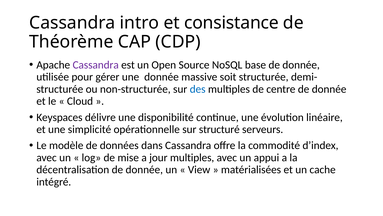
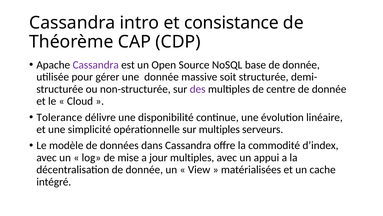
des colour: blue -> purple (198, 89)
Keyspaces: Keyspaces -> Tolerance (59, 117)
sur structuré: structuré -> multiples (219, 129)
